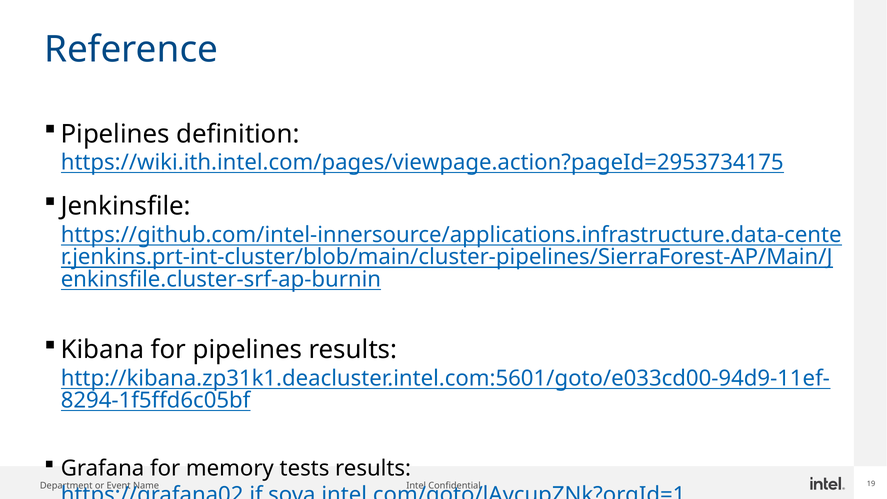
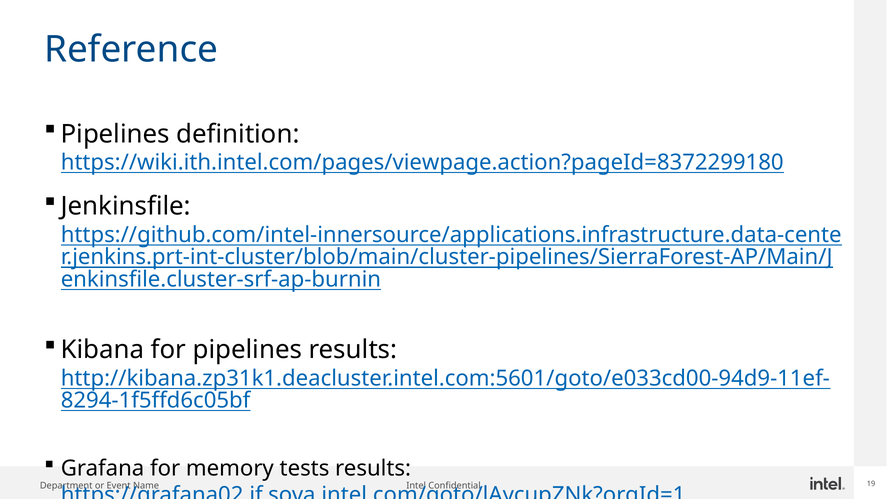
https://wiki.ith.intel.com/pages/viewpage.action?pageId=2953734175: https://wiki.ith.intel.com/pages/viewpage.action?pageId=2953734175 -> https://wiki.ith.intel.com/pages/viewpage.action?pageId=8372299180 (422, 163)
